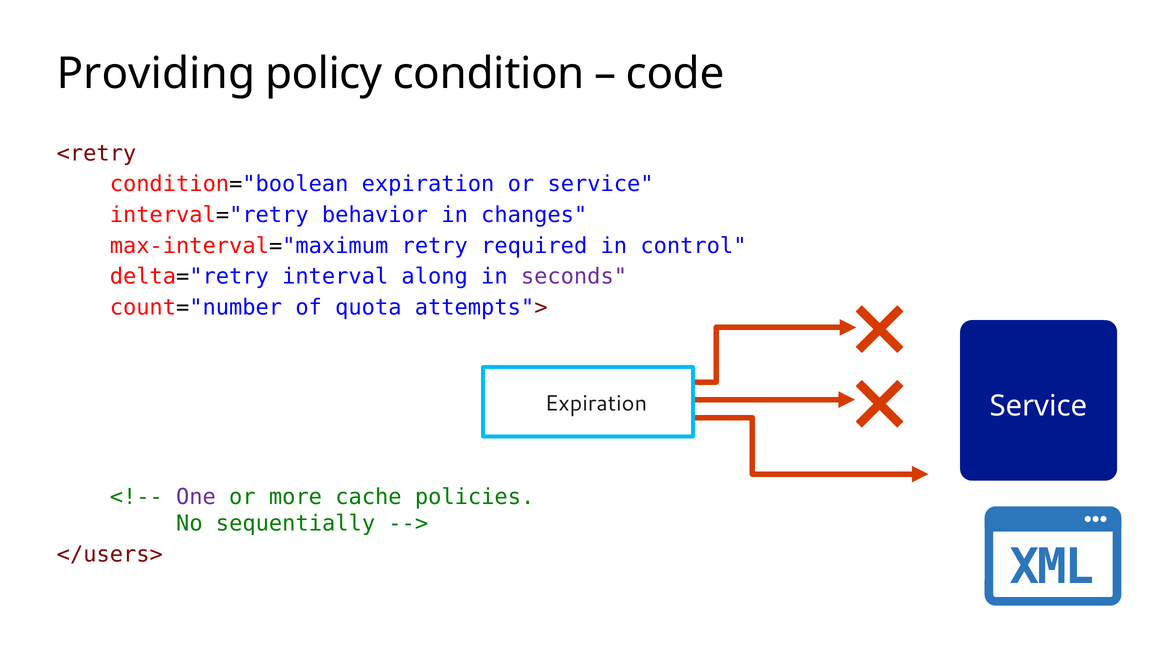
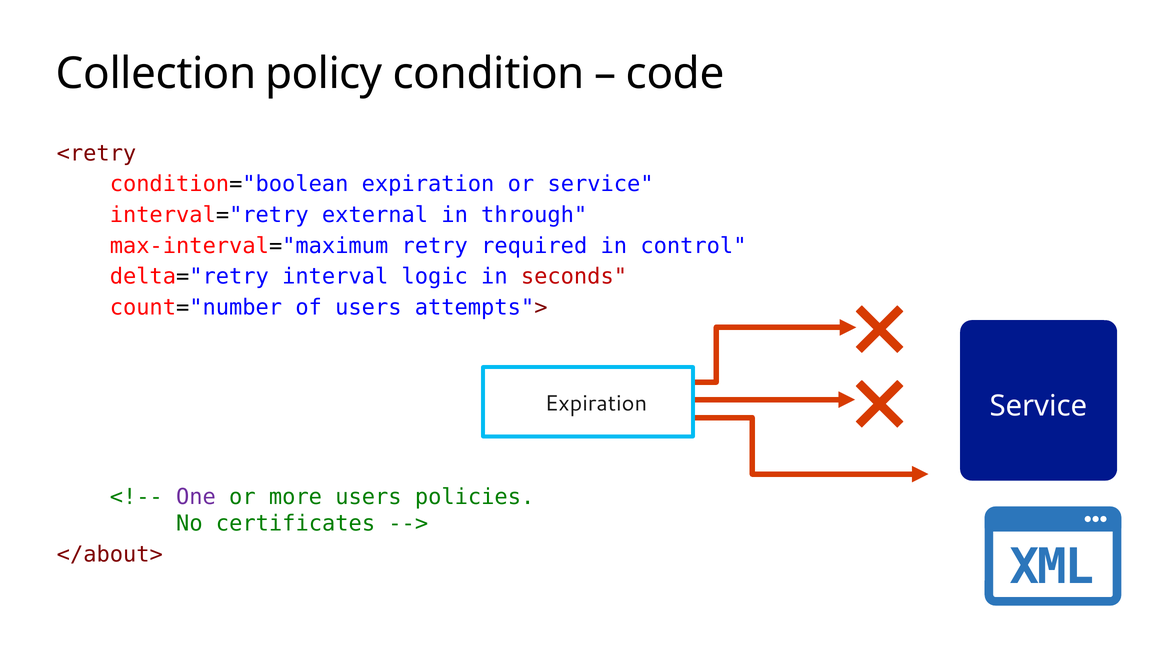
Providing: Providing -> Collection (156, 74)
behavior: behavior -> external (375, 215)
changes: changes -> through (534, 215)
along: along -> logic (435, 277)
seconds colour: purple -> red (574, 277)
of quota: quota -> users (368, 308)
more cache: cache -> users (368, 497)
sequentially: sequentially -> certificates (296, 524)
</users>: </users> -> </about> (110, 555)
